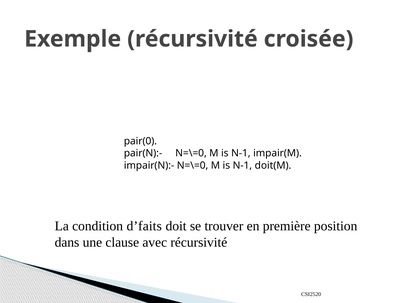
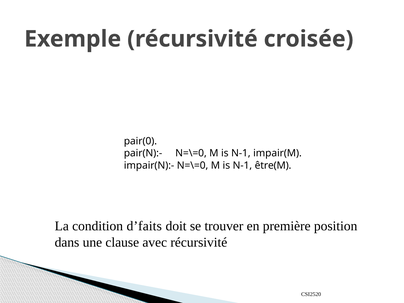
doit(M: doit(M -> être(M (273, 165)
